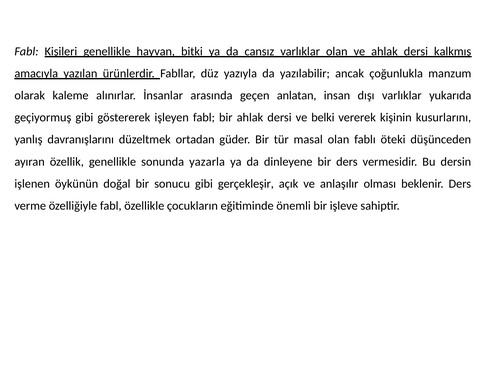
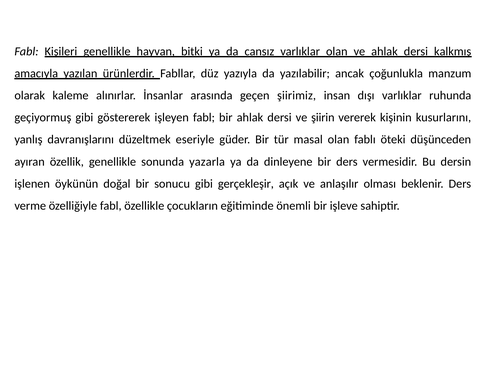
anlatan: anlatan -> şiirimiz (297, 95)
yukarıda: yukarıda -> ruhunda (450, 95)
belki: belki -> şiirin (323, 117)
ortadan: ortadan -> eseriyle (195, 139)
